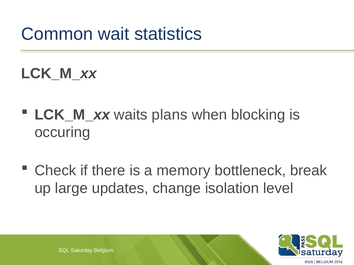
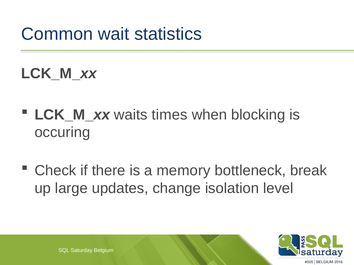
plans: plans -> times (170, 115)
